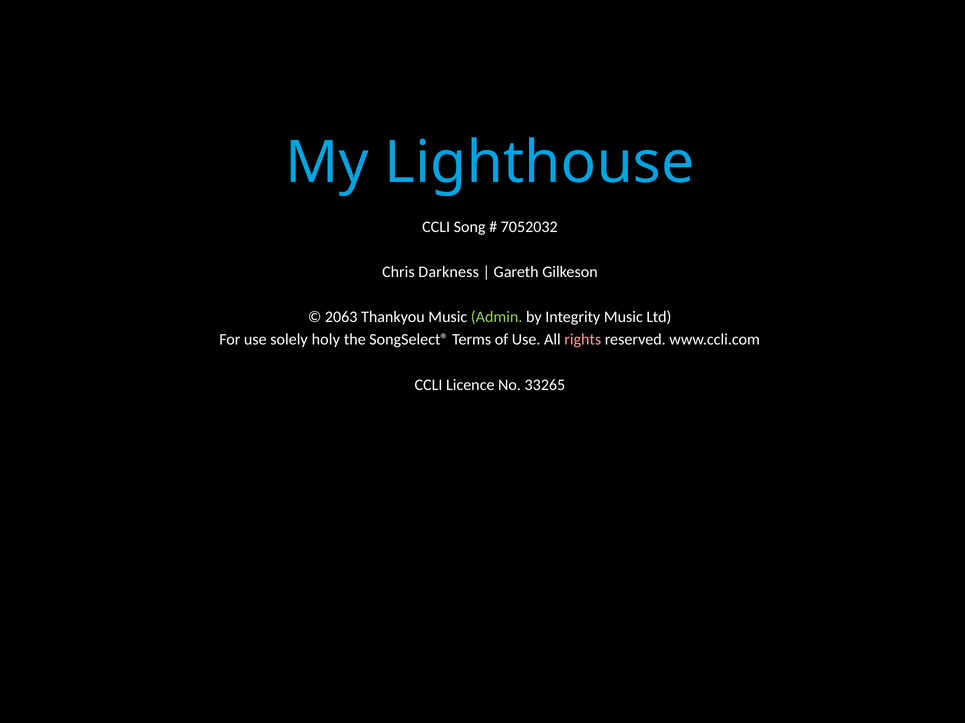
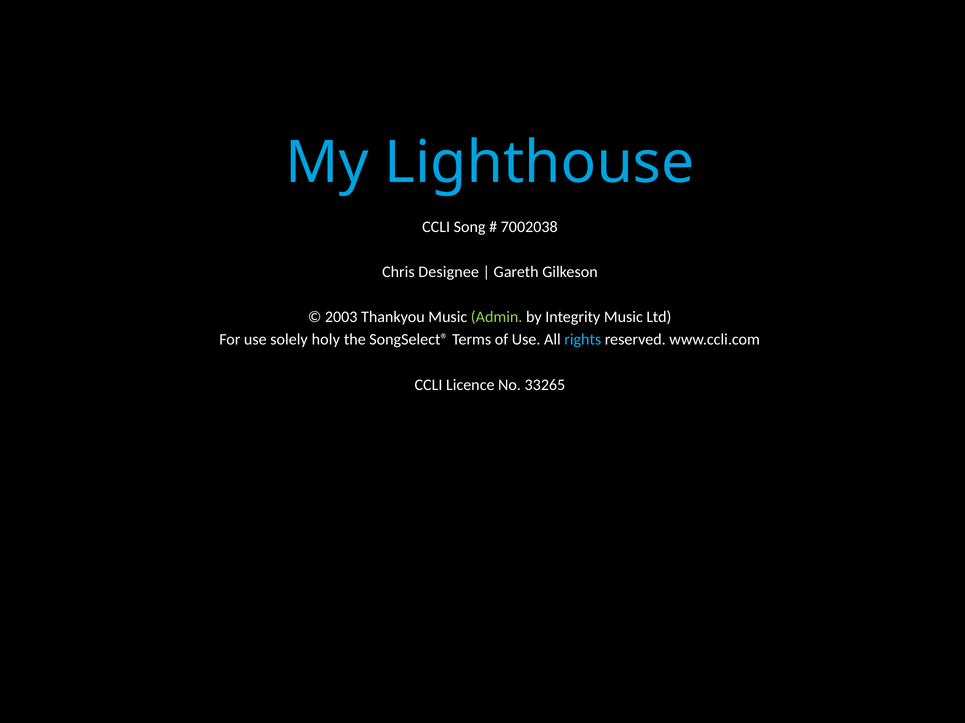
7052032: 7052032 -> 7002038 (529, 227)
Darkness: Darkness -> Designee (449, 272)
2063: 2063 -> 2003 (341, 318)
rights colour: pink -> light blue (583, 340)
